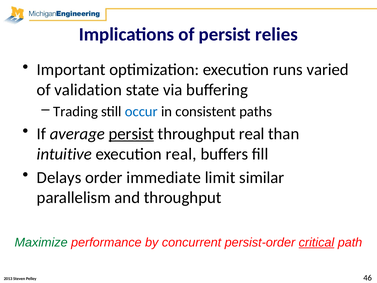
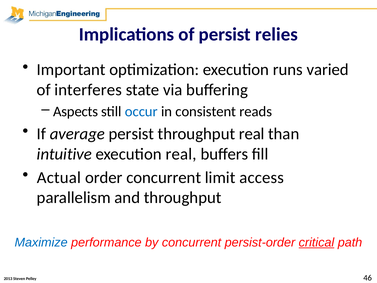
validation: validation -> interferes (88, 90)
Trading: Trading -> Aspects (76, 111)
paths: paths -> reads (256, 111)
persist underline: present -> none (131, 134)
Delays: Delays -> Actual (59, 177)
order immediate: immediate -> concurrent (164, 177)
similar: similar -> access (262, 177)
Maximize colour: green -> blue (41, 242)
